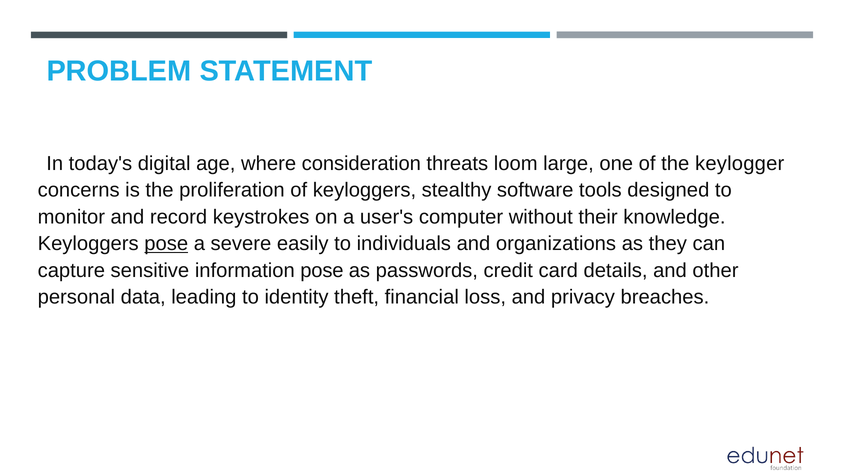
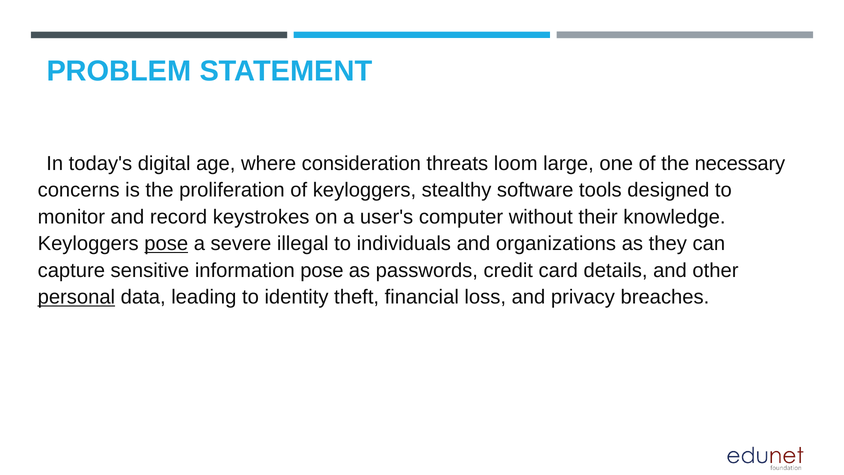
keylogger: keylogger -> necessary (740, 163)
easily: easily -> illegal (303, 244)
personal underline: none -> present (76, 297)
